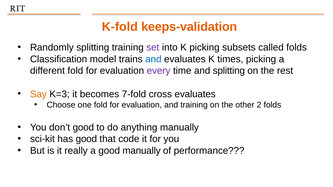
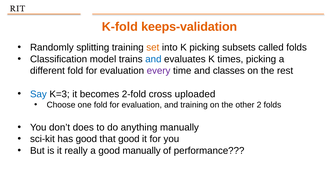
set colour: purple -> orange (153, 48)
and splitting: splitting -> classes (229, 71)
Say colour: orange -> blue (38, 94)
7-fold: 7-fold -> 2-fold (134, 94)
cross evaluates: evaluates -> uploaded (195, 94)
don’t good: good -> does (83, 128)
that code: code -> good (129, 139)
